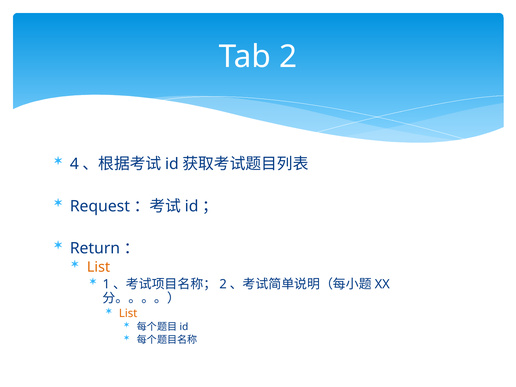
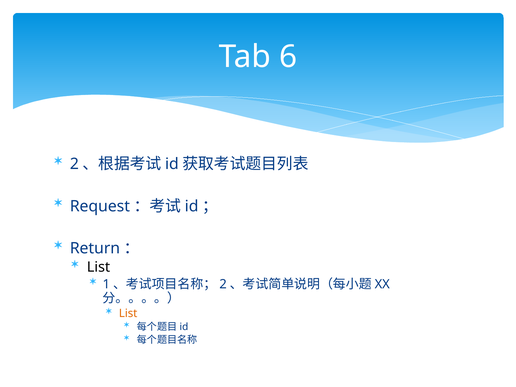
2: 2 -> 6 (288, 57)
4: 4 -> 2 (74, 164)
List colour: orange -> black (99, 267)
